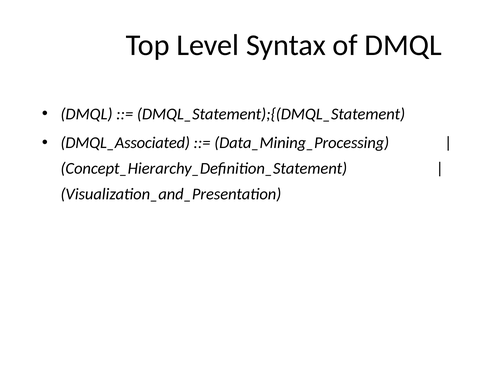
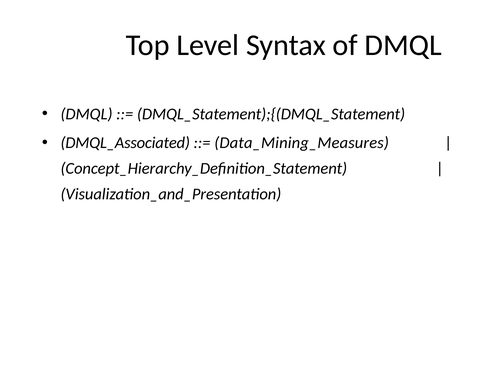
Data_Mining_Processing: Data_Mining_Processing -> Data_Mining_Measures (302, 143)
